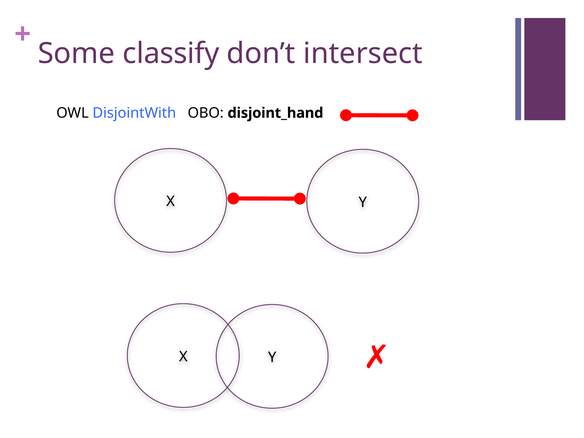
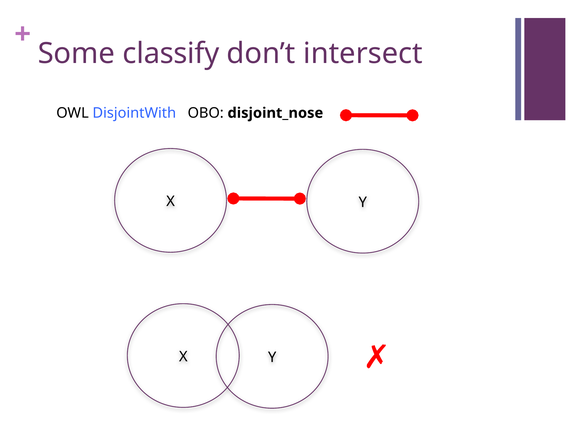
disjoint_hand: disjoint_hand -> disjoint_nose (275, 113)
